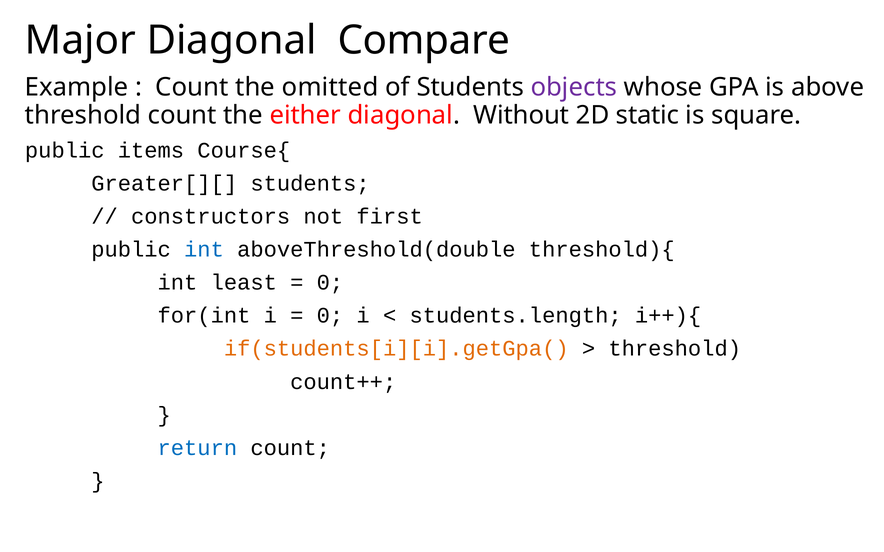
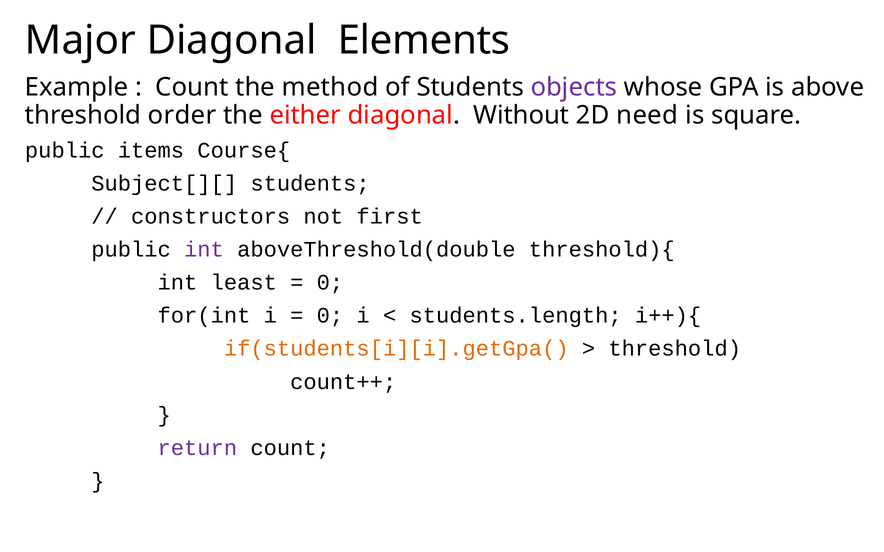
Compare: Compare -> Elements (424, 41)
omitted: omitted -> method (330, 87)
threshold count: count -> order (182, 115)
static: static -> need (647, 115)
Greater[][: Greater[][ -> Subject[][ (164, 184)
int colour: blue -> purple (204, 250)
return colour: blue -> purple (197, 448)
